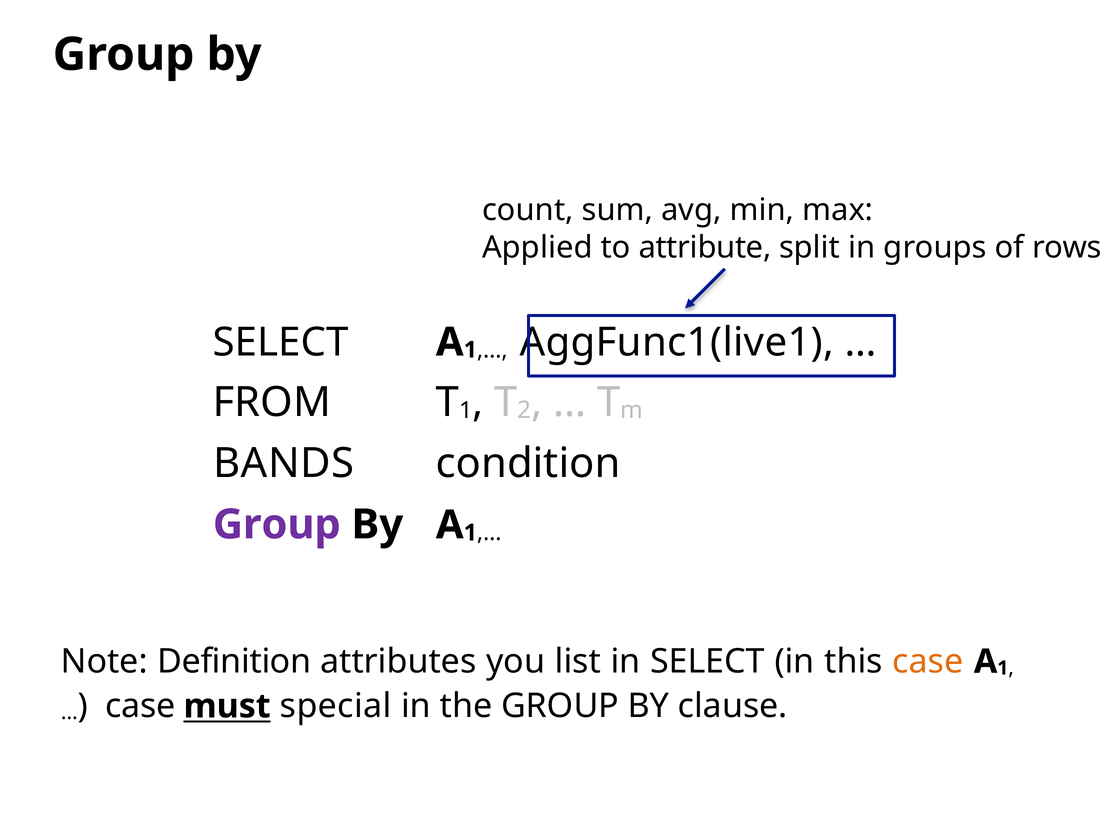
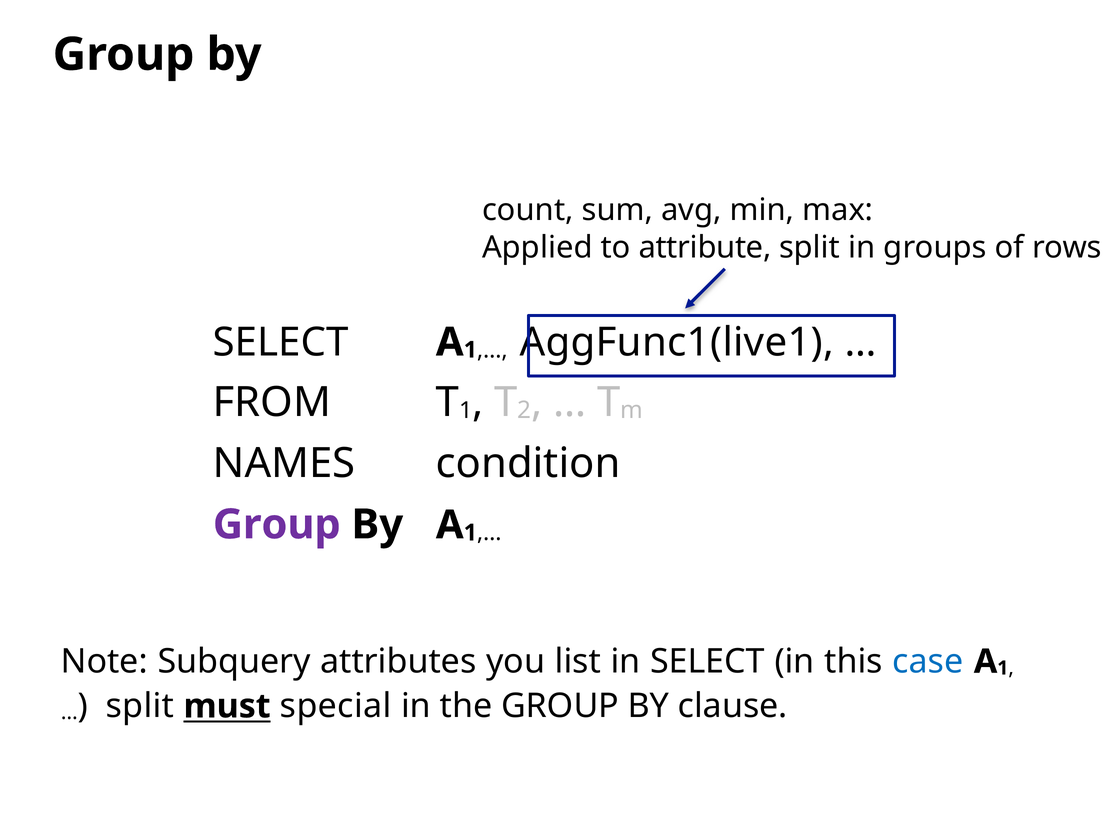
BANDS: BANDS -> NAMES (284, 464)
Definition: Definition -> Subquery (234, 662)
case colour: orange -> blue (928, 662)
case: case -> split (140, 706)
